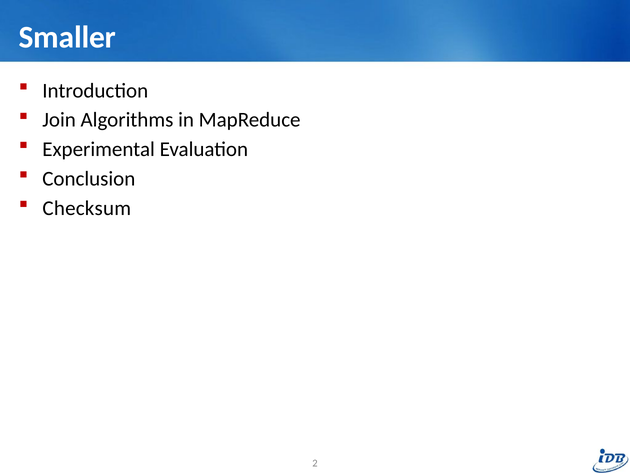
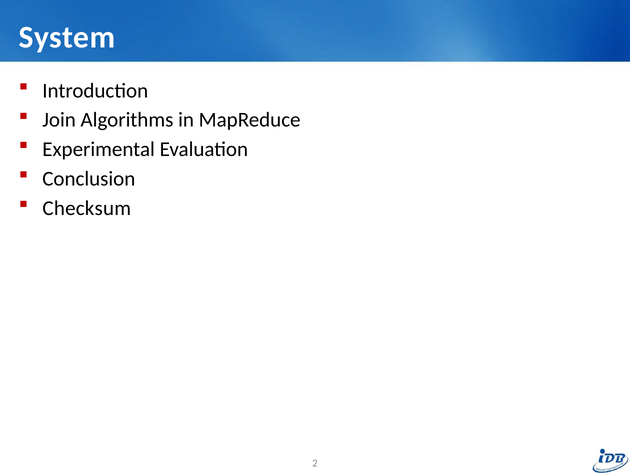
Smaller: Smaller -> System (67, 37)
